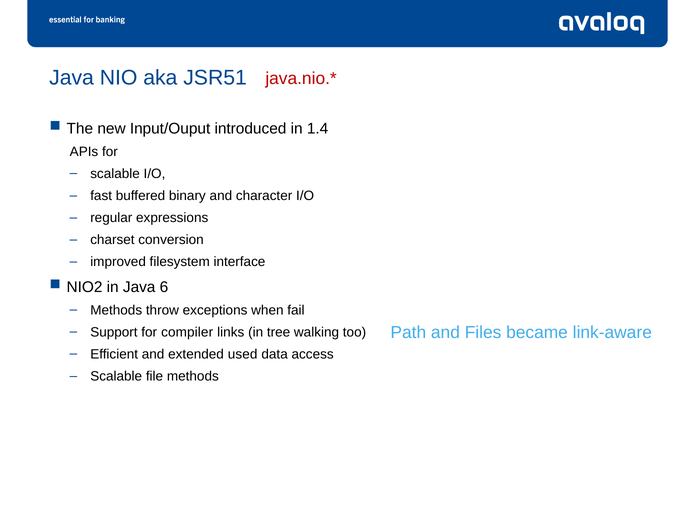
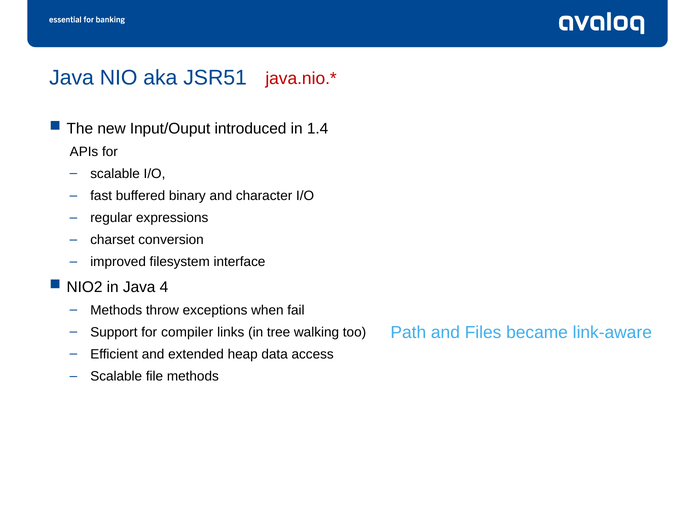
6: 6 -> 4 (164, 287)
used: used -> heap (243, 354)
